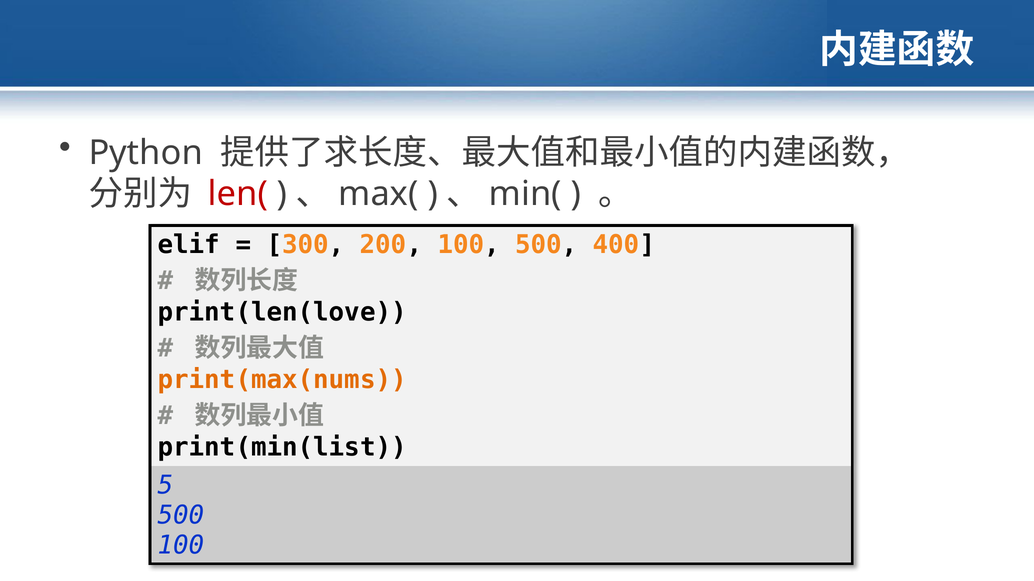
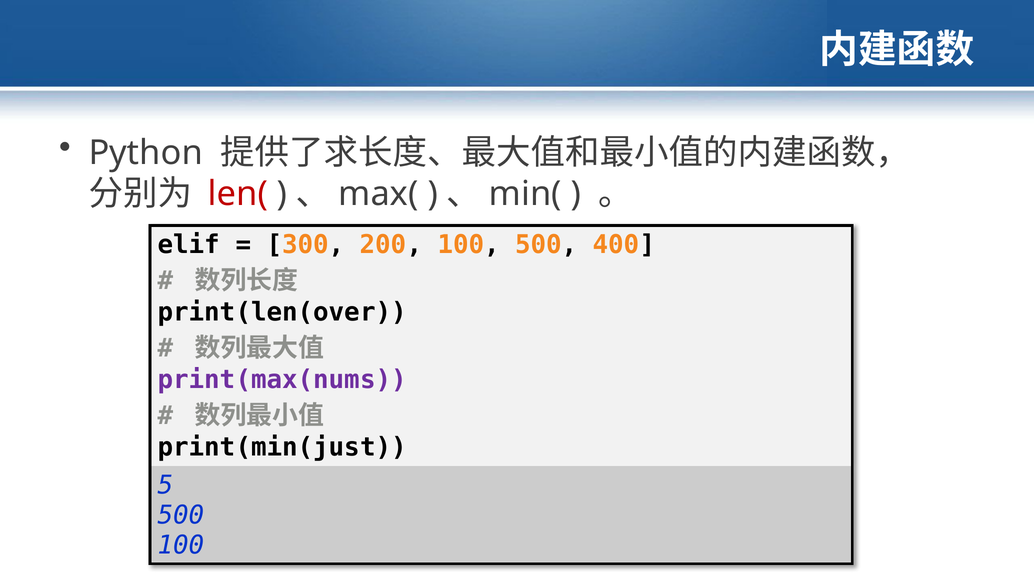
print(len(love: print(len(love -> print(len(over (282, 313)
print(max(nums colour: orange -> purple (282, 380)
print(min(list: print(min(list -> print(min(just (282, 448)
